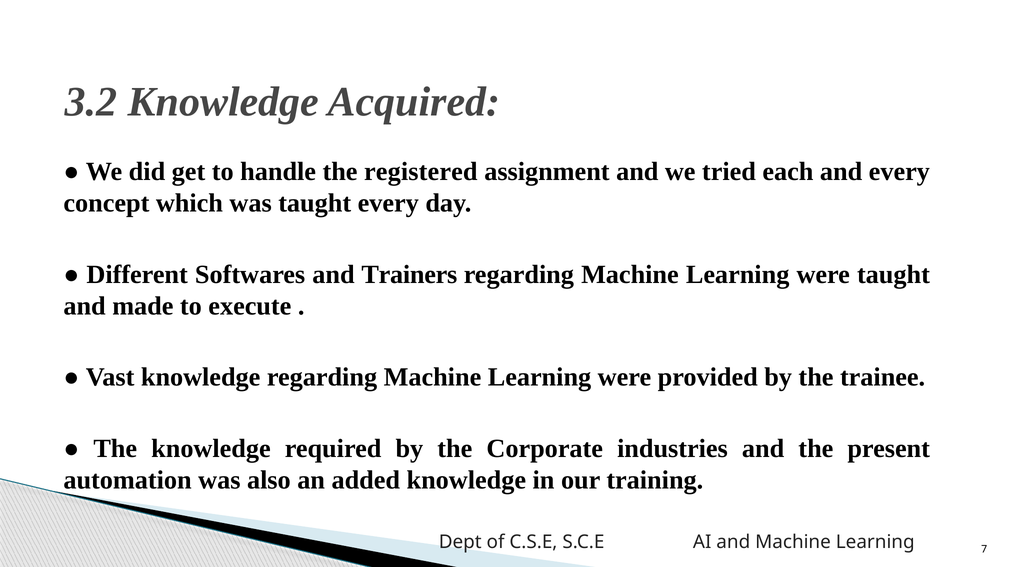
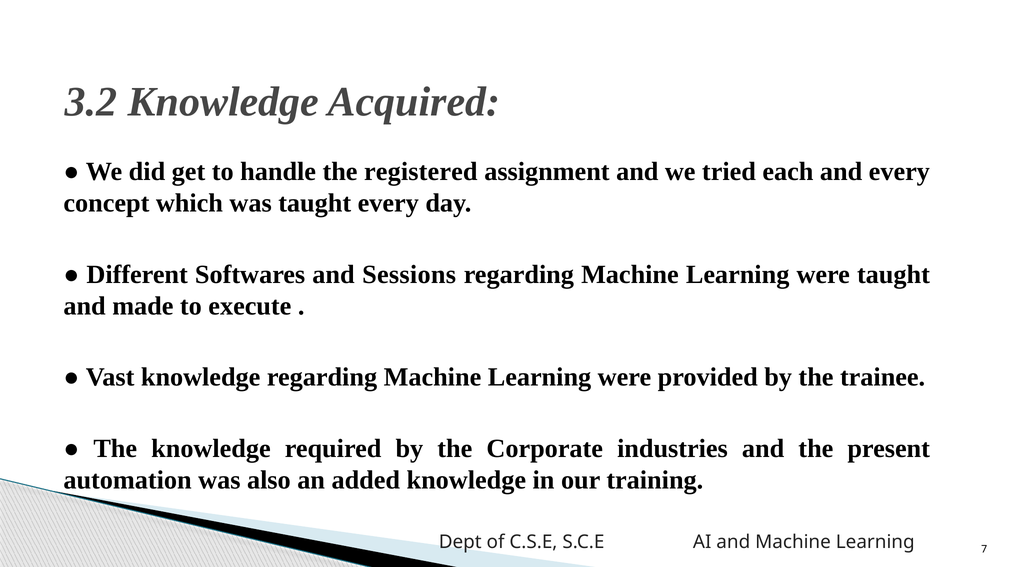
Trainers: Trainers -> Sessions (409, 275)
